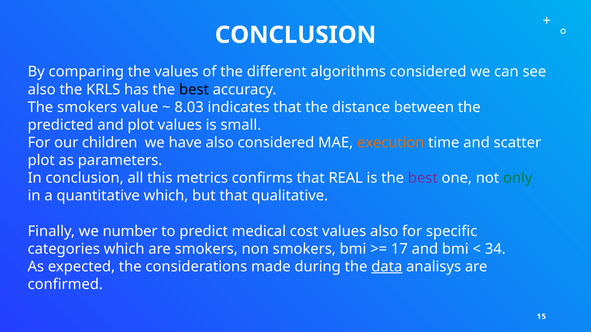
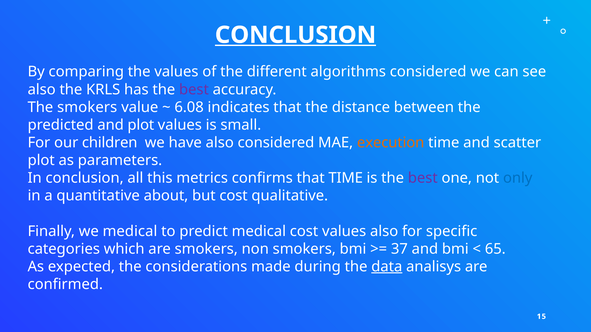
CONCLUSION underline: none -> present (296, 35)
best colour: black -> purple (194, 90)
8.03: 8.03 -> 6.08 (189, 107)
that REAL: REAL -> TIME (346, 178)
only colour: green -> blue (518, 178)
quantitative which: which -> about (166, 196)
but that: that -> cost (234, 196)
we number: number -> medical (130, 231)
17: 17 -> 37 (399, 249)
34: 34 -> 65 (495, 249)
